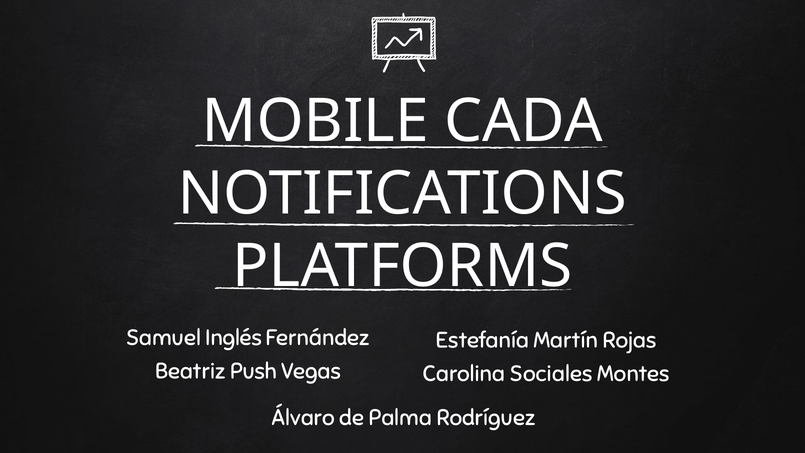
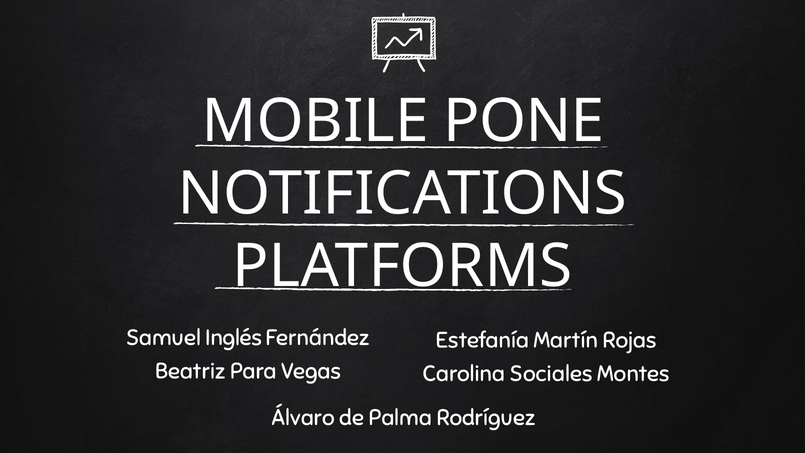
CADA: CADA -> PONE (524, 121)
Push: Push -> Para (254, 371)
